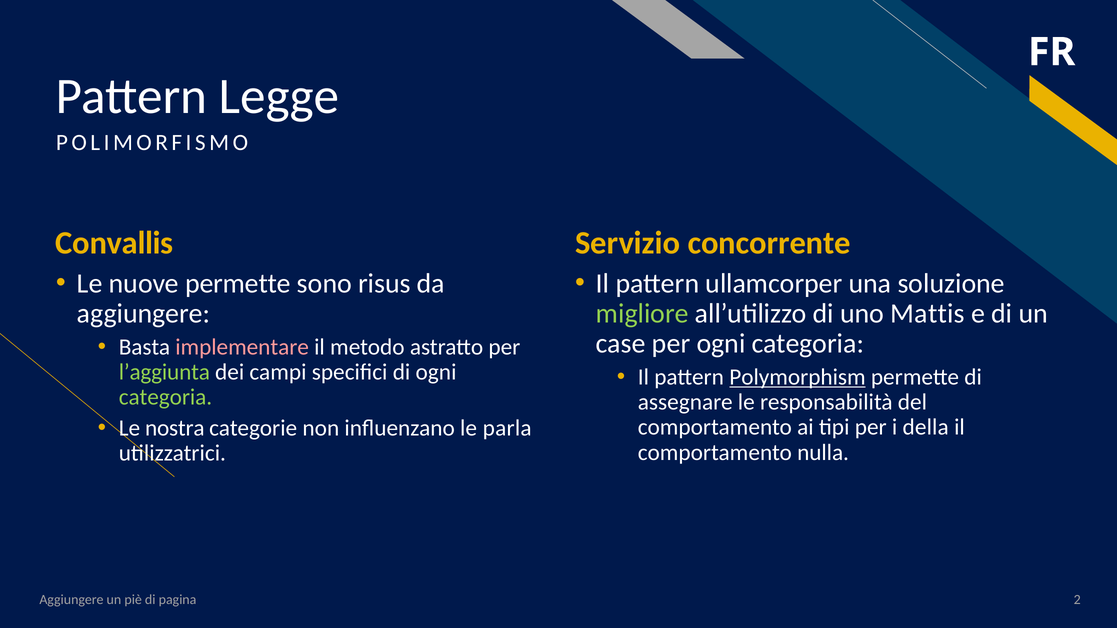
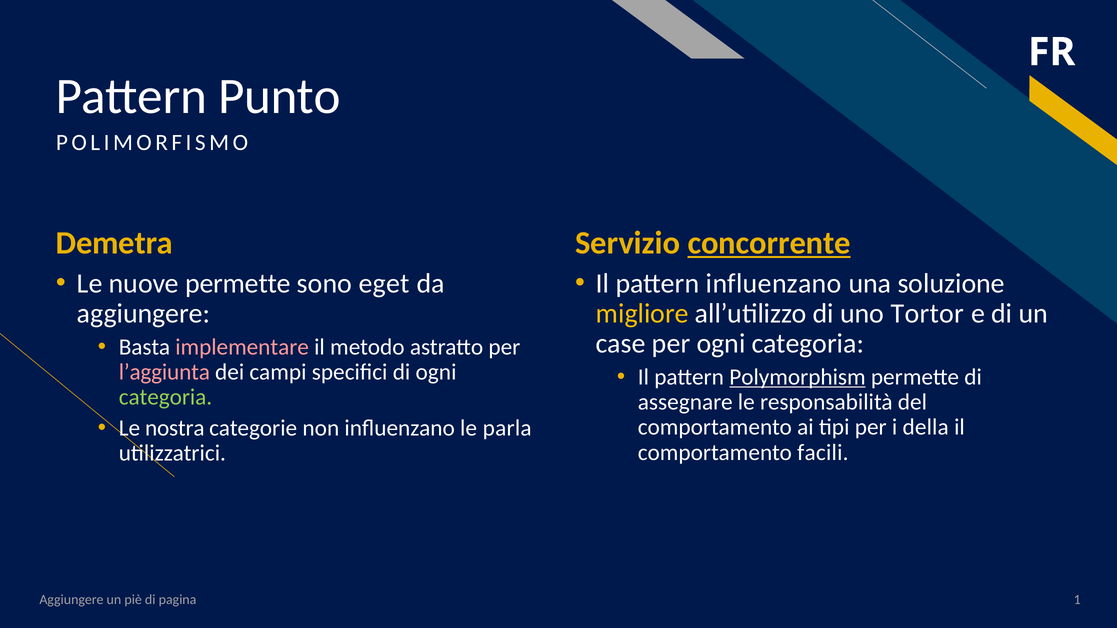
Legge: Legge -> Punto (279, 96)
Convallis: Convallis -> Demetra (114, 243)
concorrente underline: none -> present (769, 243)
risus: risus -> eget (384, 283)
pattern ullamcorper: ullamcorper -> influenzano (774, 283)
migliore colour: light green -> yellow (642, 314)
Mattis: Mattis -> Tortor (927, 314)
l’aggiunta colour: light green -> pink (164, 372)
nulla: nulla -> facili (823, 453)
2: 2 -> 1 (1077, 600)
